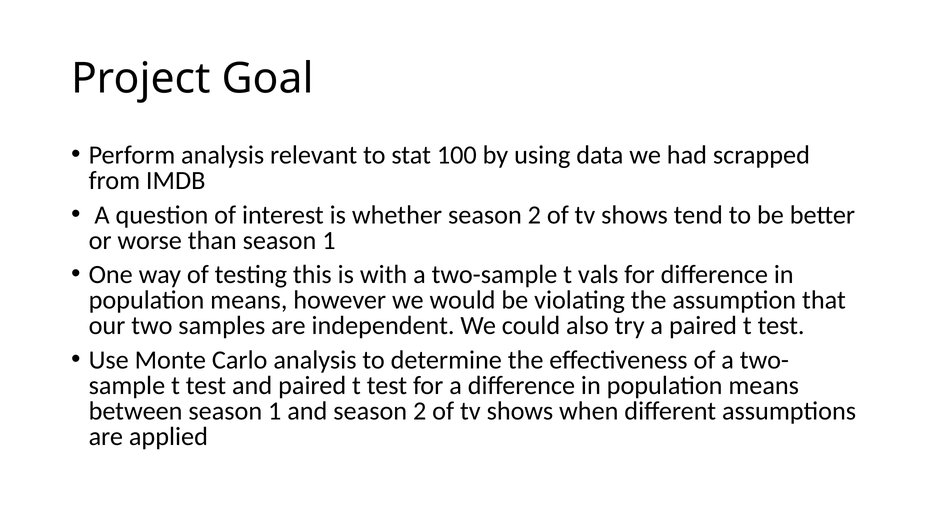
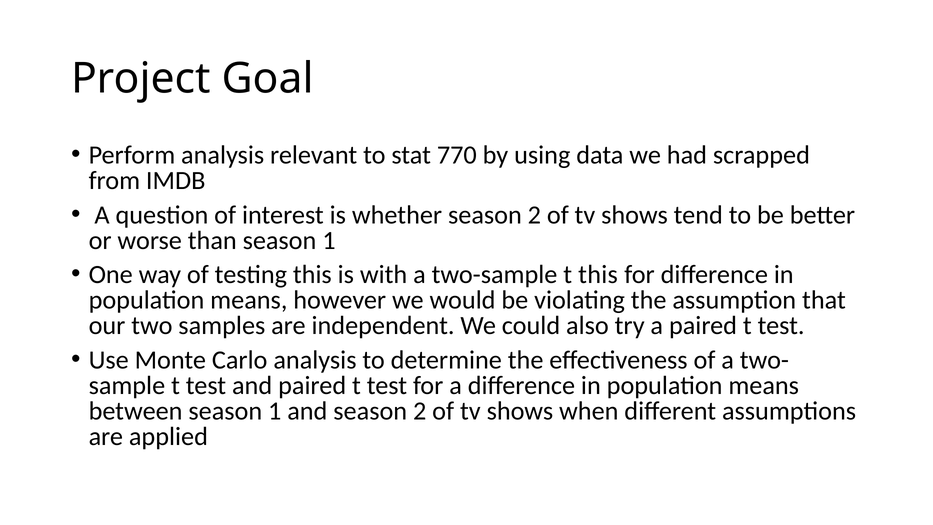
100: 100 -> 770 (457, 155)
t vals: vals -> this (598, 275)
